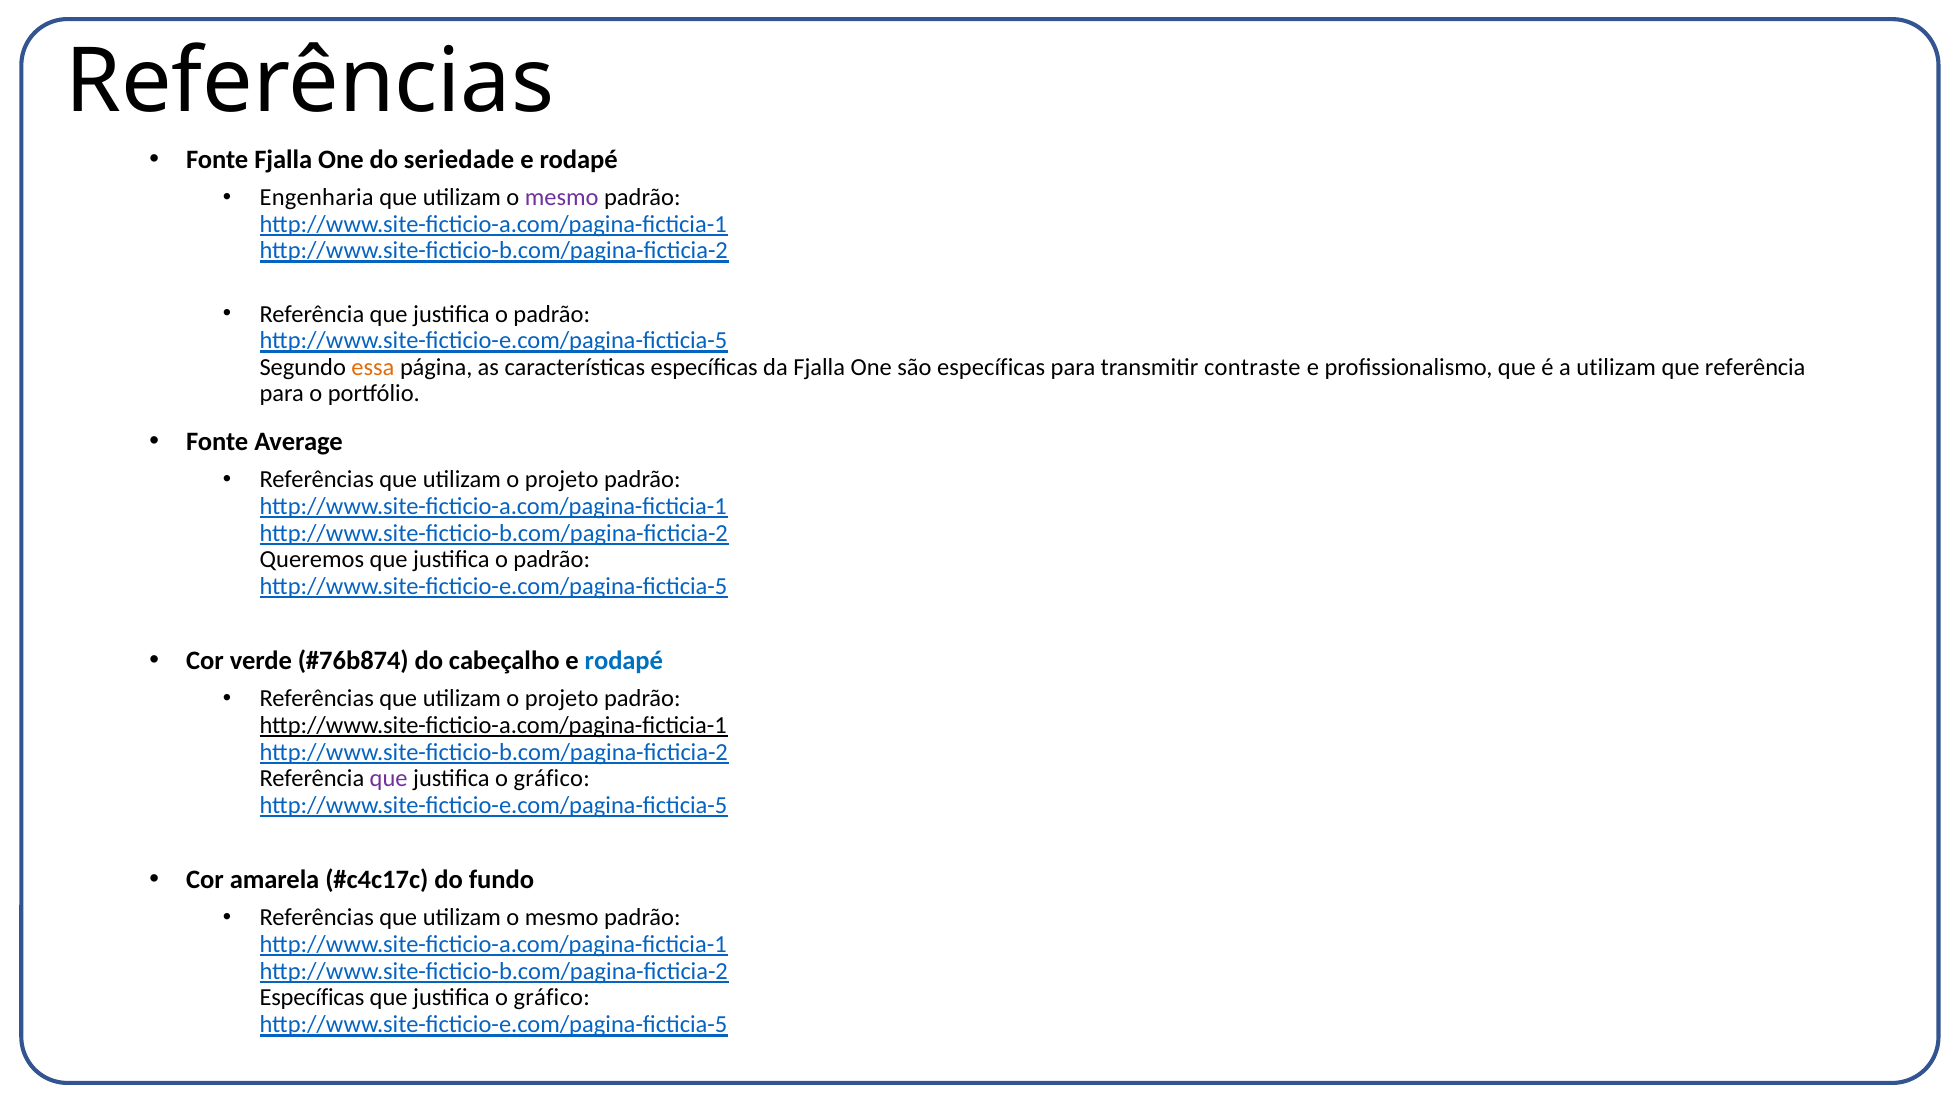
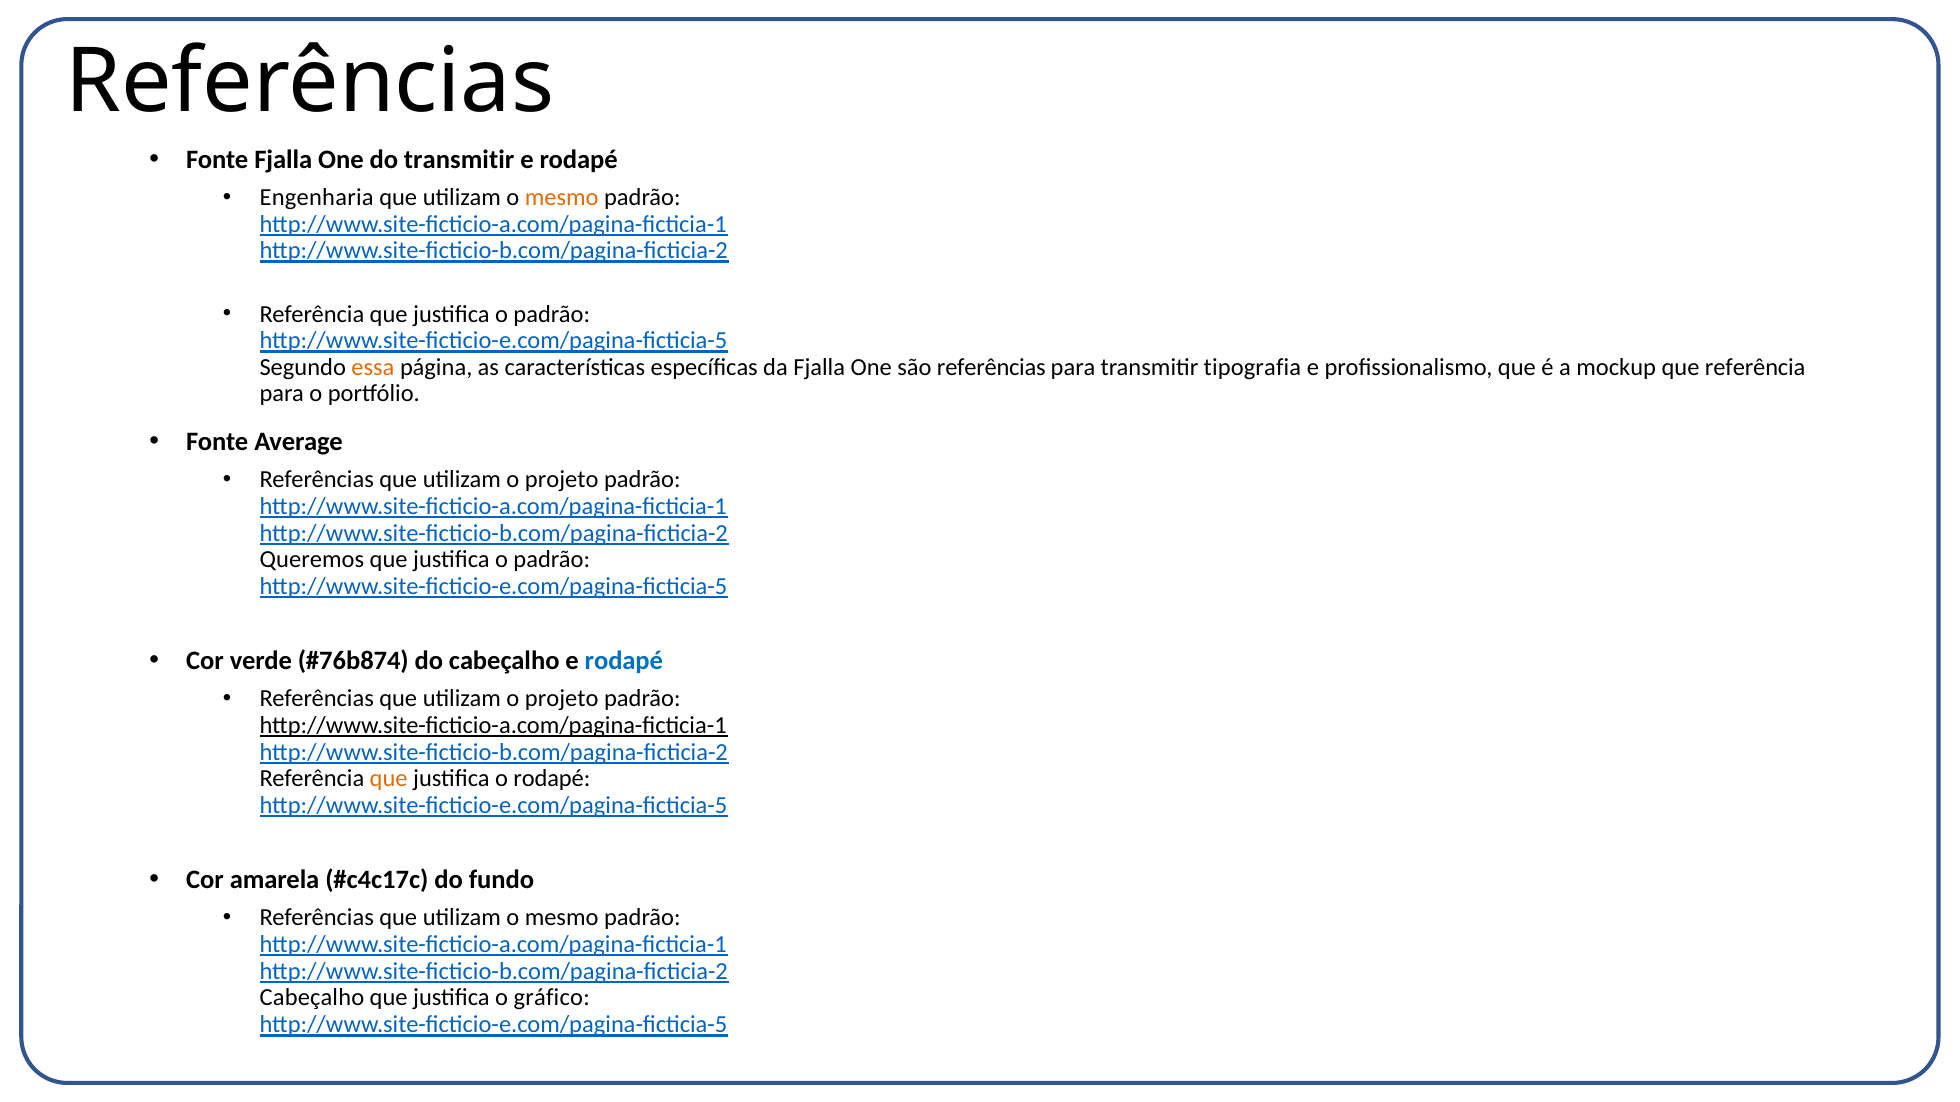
do seriedade: seriedade -> transmitir (459, 160)
mesmo colour: purple -> orange (562, 197)
são específicas: específicas -> referências (991, 367)
contraste: contraste -> tipografia (1252, 367)
a utilizam: utilizam -> mockup (1616, 367)
que colour: purple -> orange (389, 779)
gráfico: gráfico -> rodapé (552, 779)
Específicas: Específicas -> Cabeçalho (312, 998)
